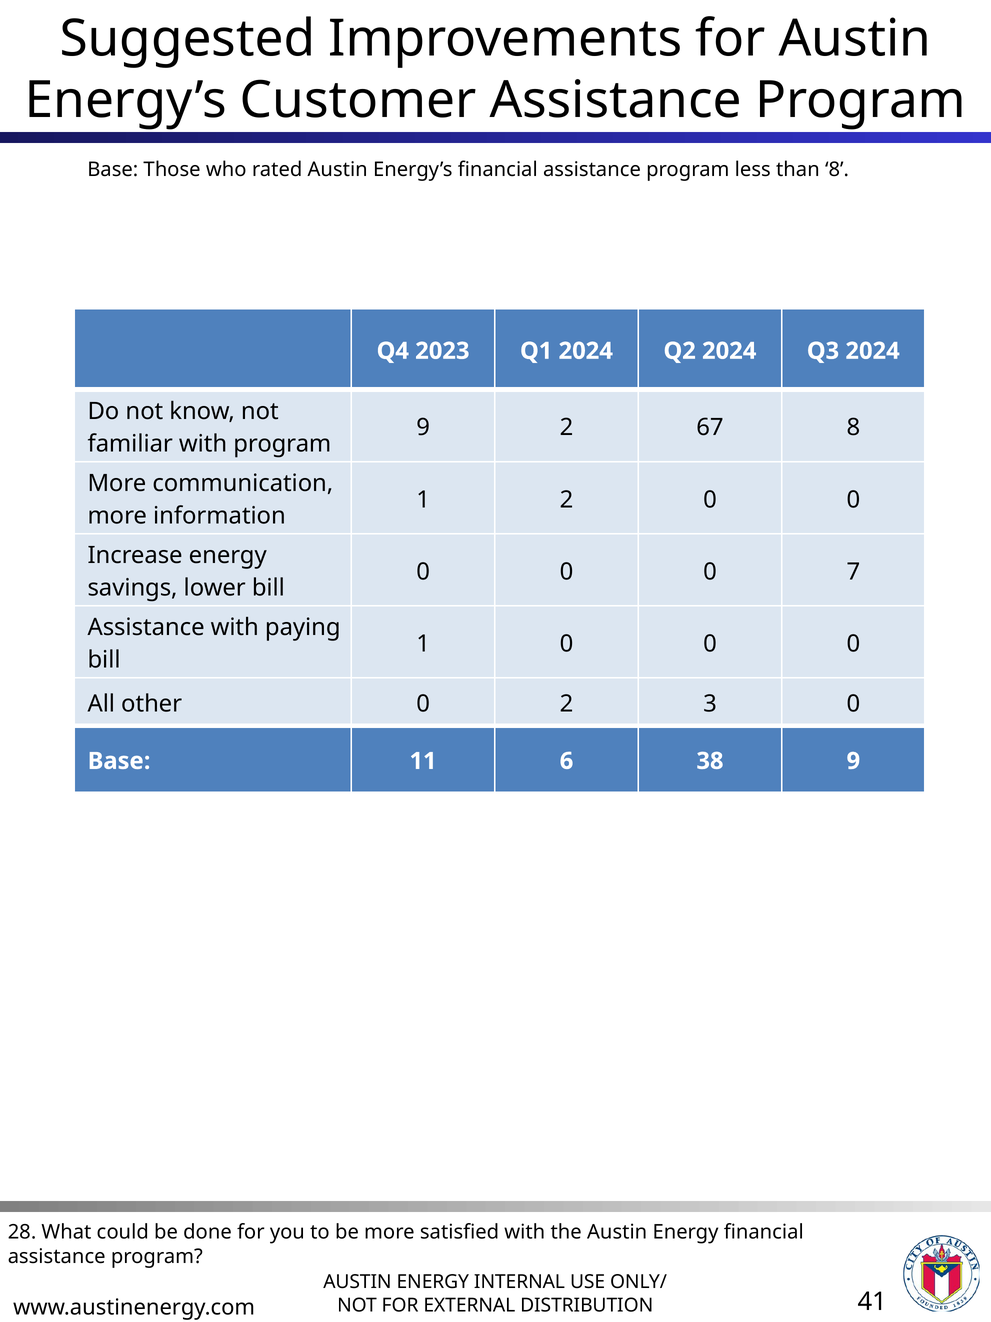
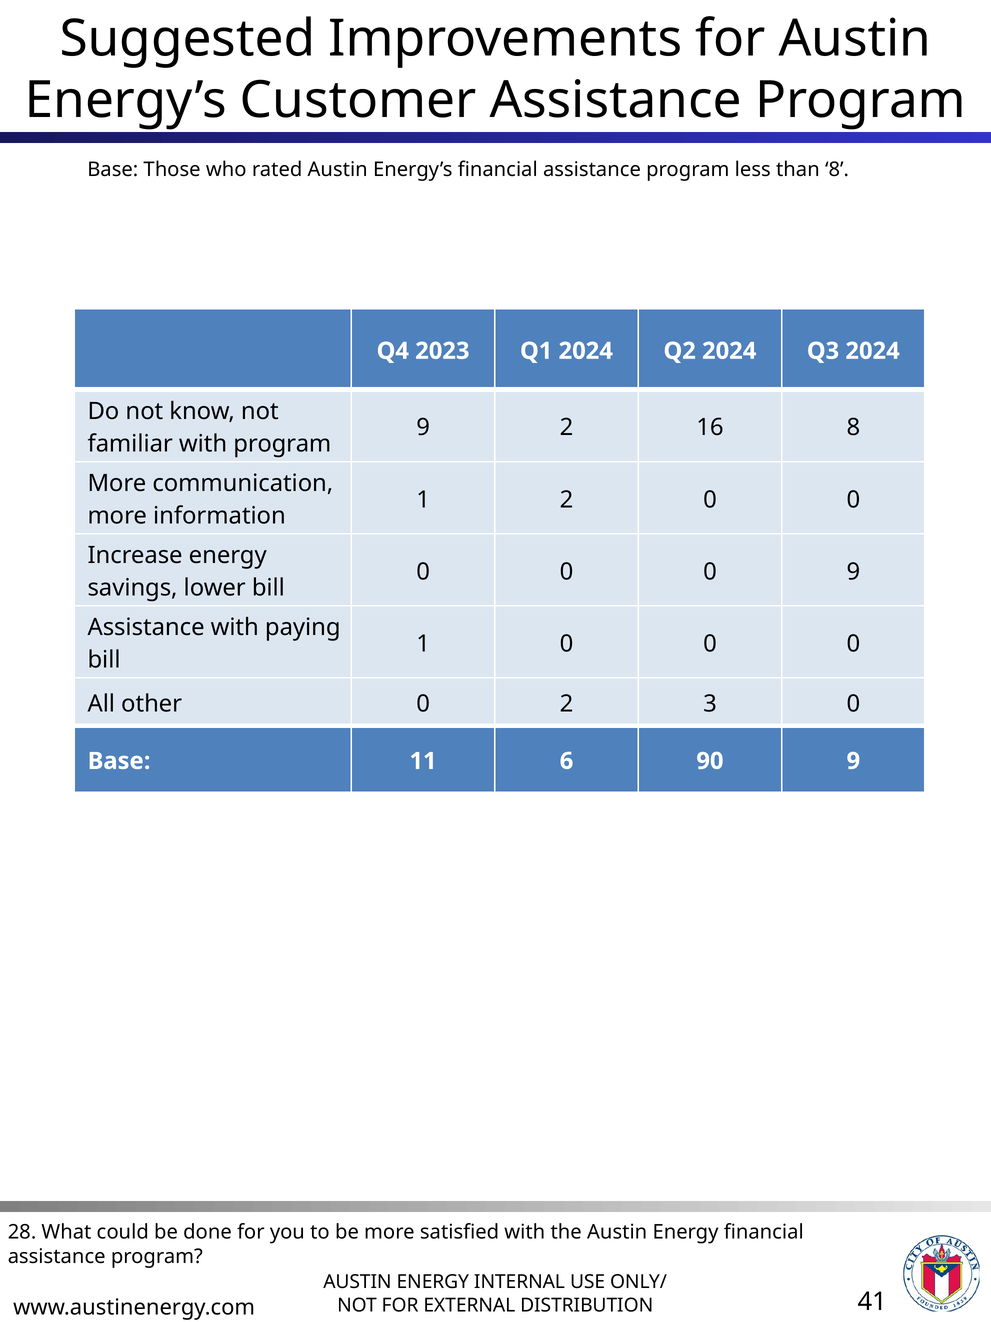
67: 67 -> 16 (710, 427)
0 7: 7 -> 9 (853, 571)
38: 38 -> 90 (710, 761)
